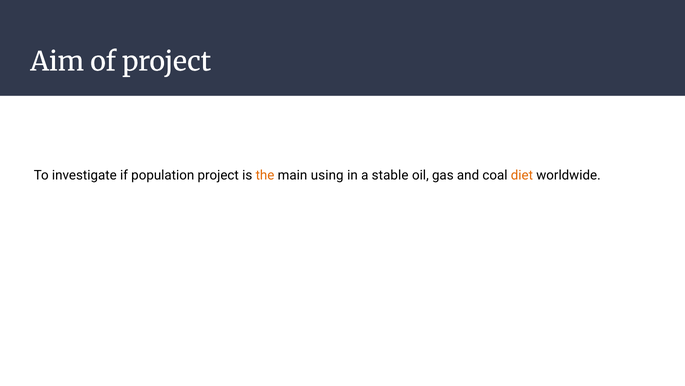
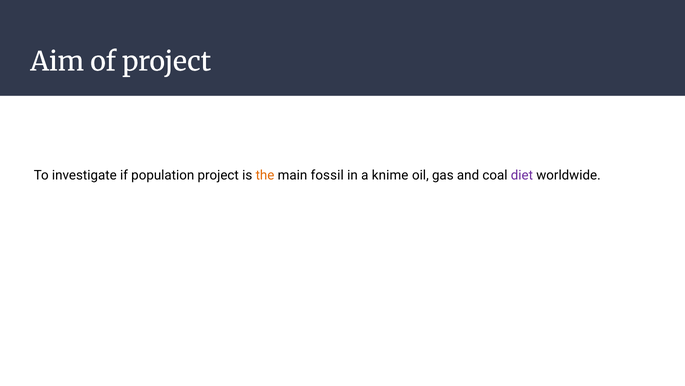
using: using -> fossil (327, 175)
stable: stable -> knime (390, 175)
diet colour: orange -> purple (522, 175)
